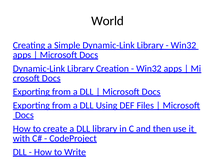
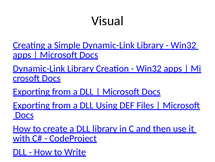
World: World -> Visual (107, 21)
